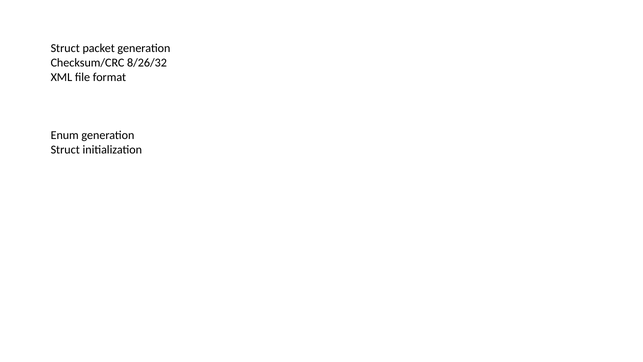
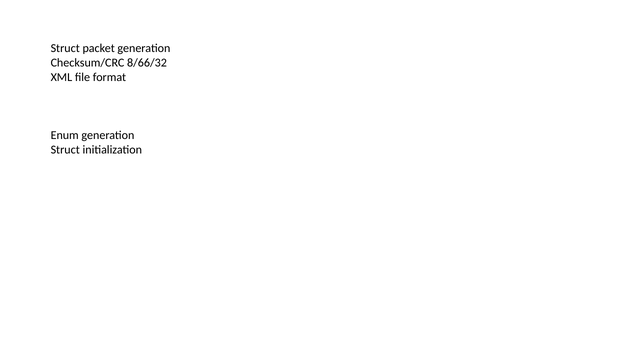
8/26/32: 8/26/32 -> 8/66/32 (147, 63)
